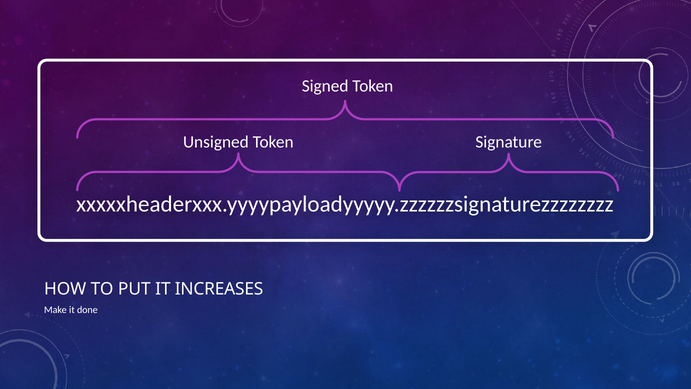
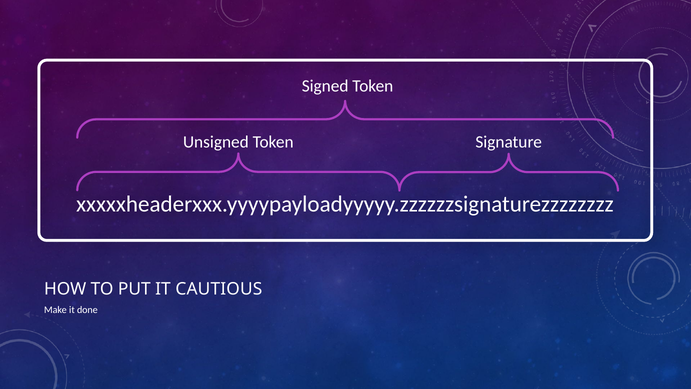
INCREASES: INCREASES -> CAUTIOUS (219, 289)
